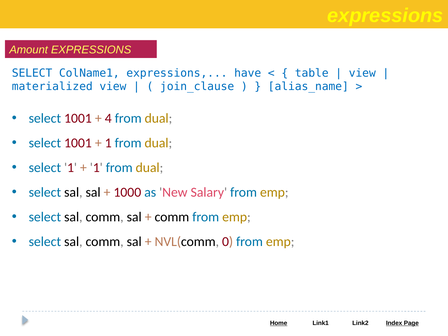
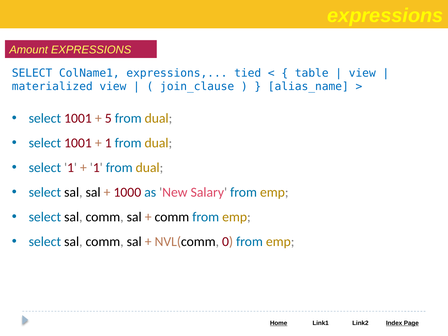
have: have -> tied (248, 73)
4: 4 -> 5 (108, 118)
